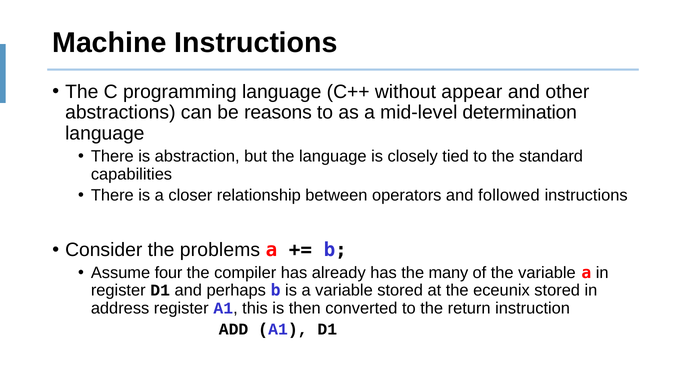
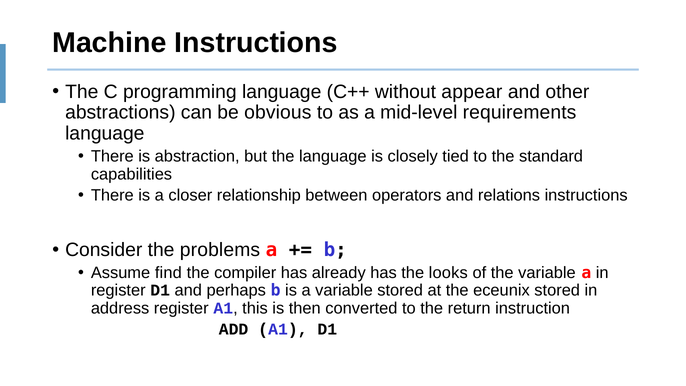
reasons: reasons -> obvious (278, 113)
determination: determination -> requirements (520, 113)
followed: followed -> relations (509, 195)
four: four -> find (168, 273)
many: many -> looks (448, 273)
